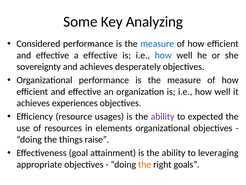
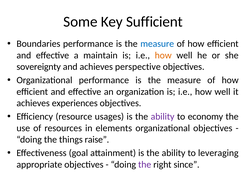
Analyzing: Analyzing -> Sufficient (154, 22)
Considered: Considered -> Boundaries (38, 44)
a effective: effective -> maintain (100, 55)
how colour: blue -> orange (163, 55)
desperately: desperately -> perspective (138, 67)
expected: expected -> economy (205, 116)
the colour: orange -> purple (145, 164)
goals: goals -> since (187, 164)
